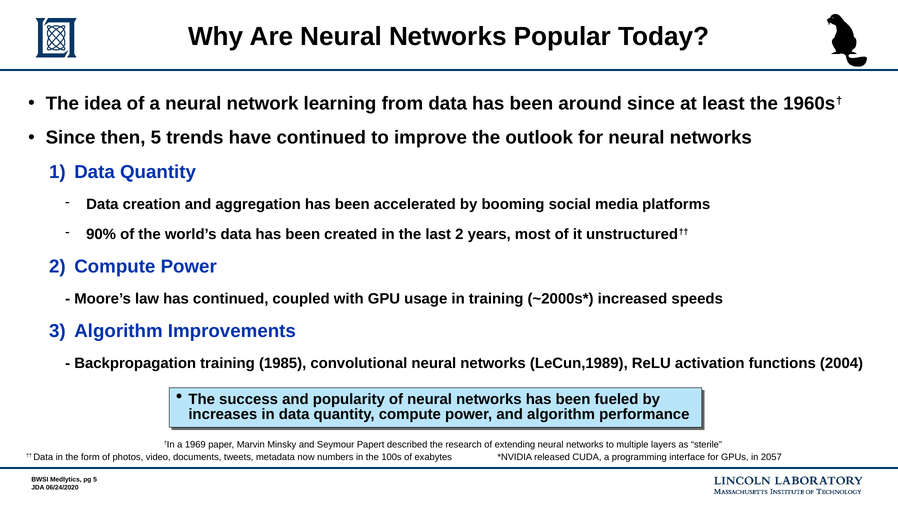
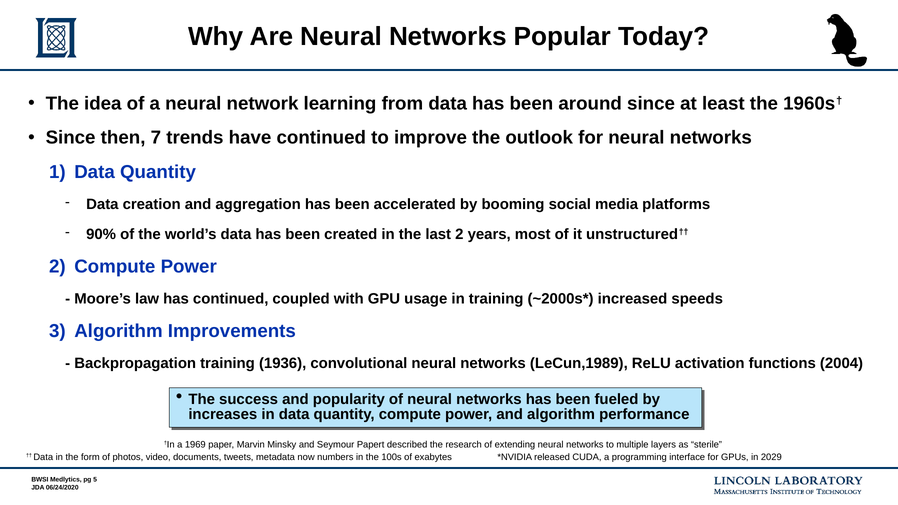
then 5: 5 -> 7 (156, 138)
1985: 1985 -> 1936 (283, 363)
2057: 2057 -> 2029 (771, 457)
